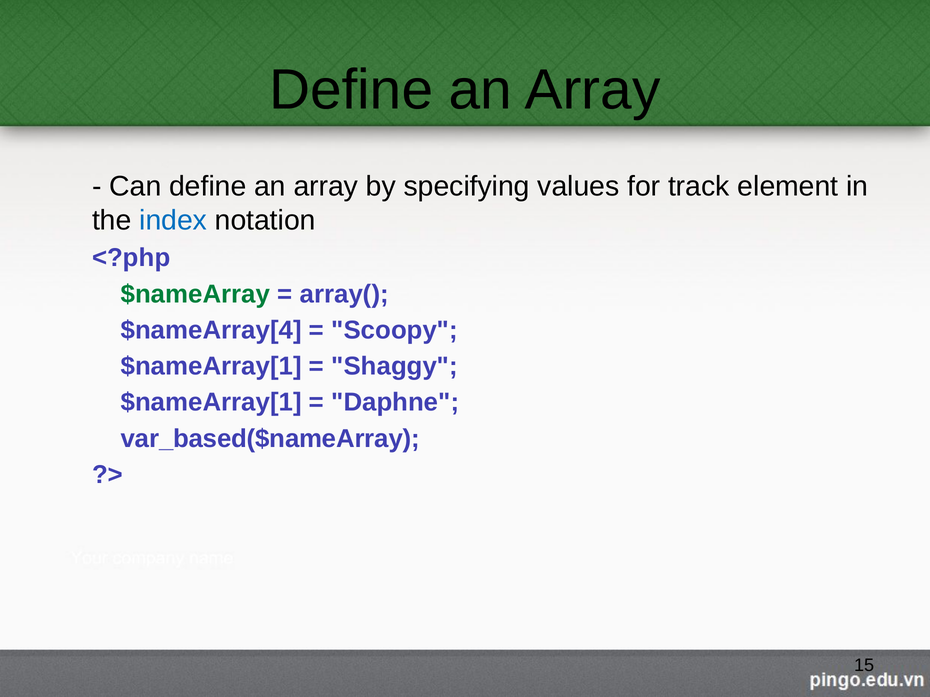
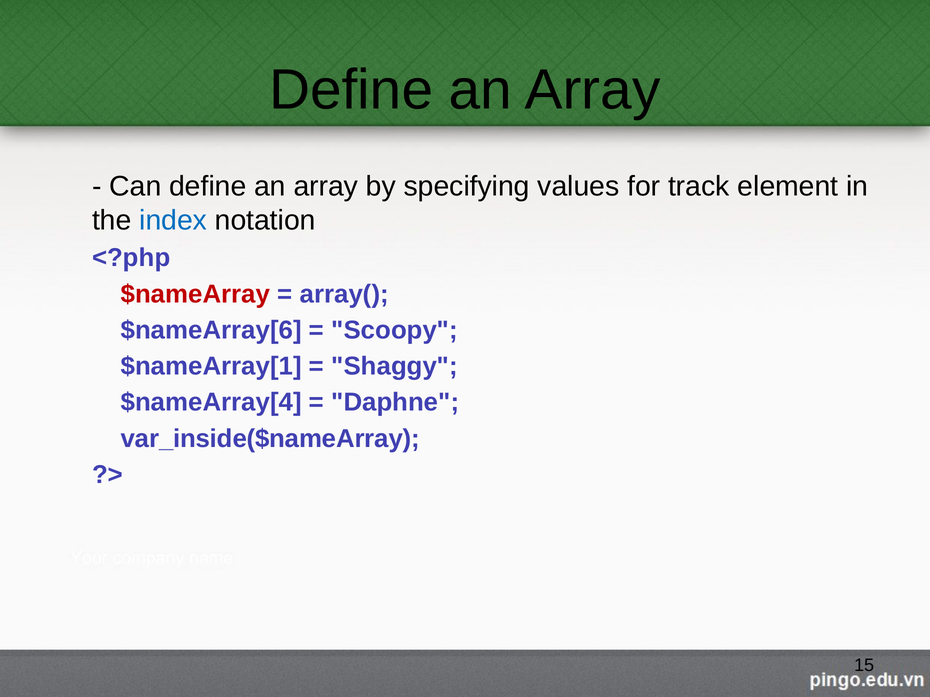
$nameArray colour: green -> red (195, 294)
$nameArray[4: $nameArray[4 -> $nameArray[6 (211, 330)
$nameArray[1: $nameArray[1 -> $nameArray[4 (211, 403)
var_based($nameArray: var_based($nameArray -> var_inside($nameArray (270, 439)
